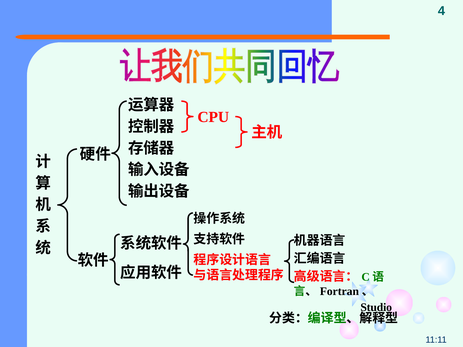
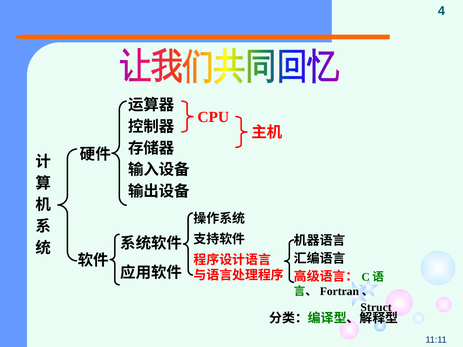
Studio: Studio -> Struct (376, 308)
